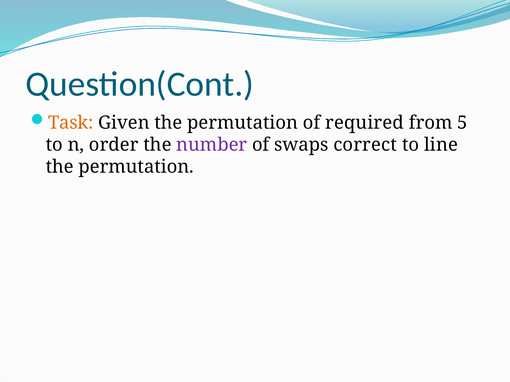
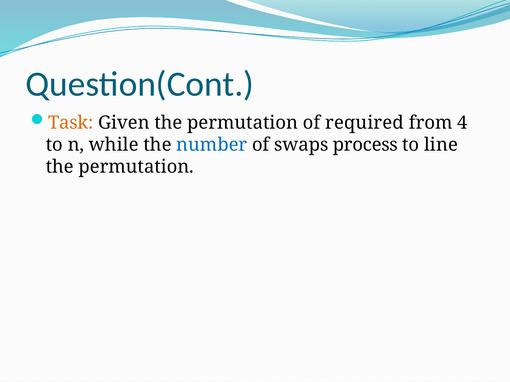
5: 5 -> 4 (462, 123)
order: order -> while (114, 145)
number colour: purple -> blue (212, 145)
correct: correct -> process (365, 145)
